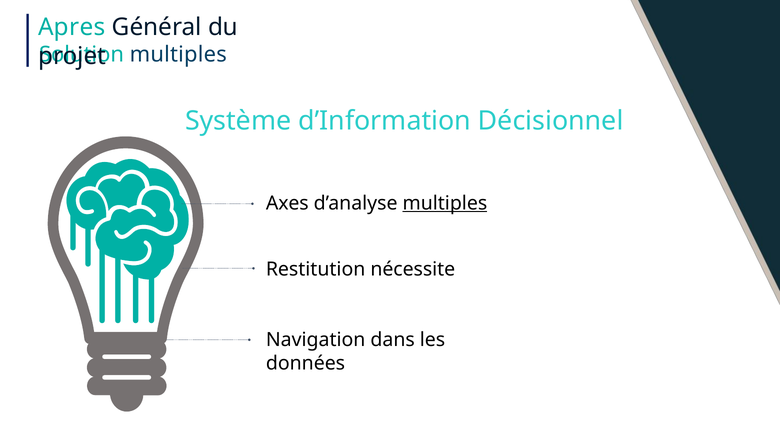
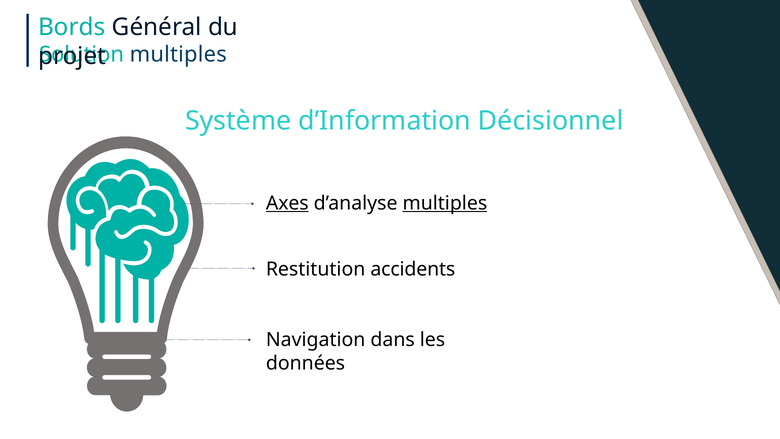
Apres: Apres -> Bords (72, 27)
Axes underline: none -> present (287, 203)
nécessite: nécessite -> accidents (413, 269)
